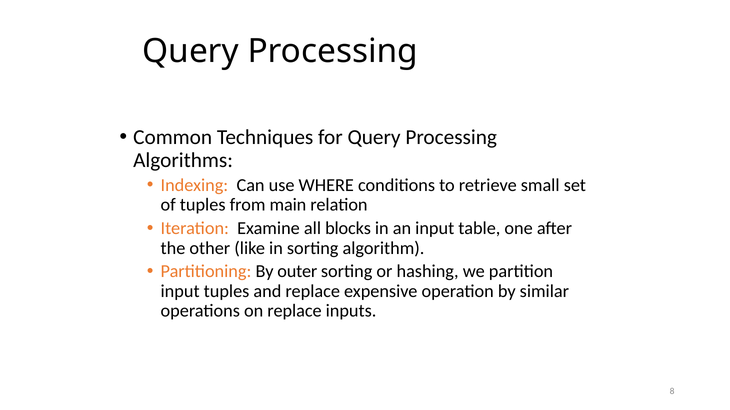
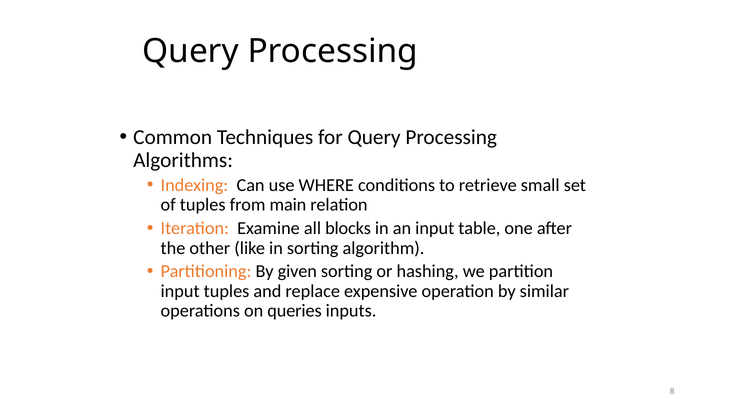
outer: outer -> given (297, 272)
on replace: replace -> queries (294, 311)
